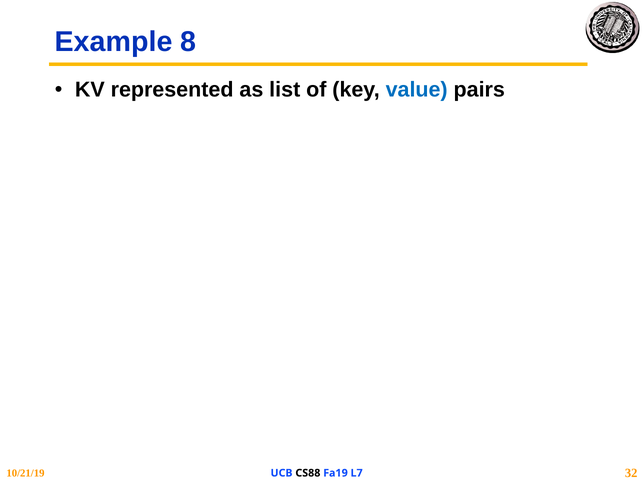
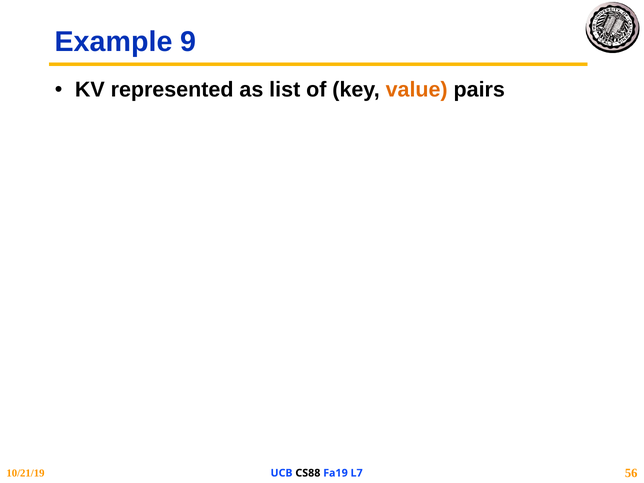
8: 8 -> 9 (188, 42)
value colour: blue -> orange (417, 90)
32: 32 -> 56 (631, 473)
